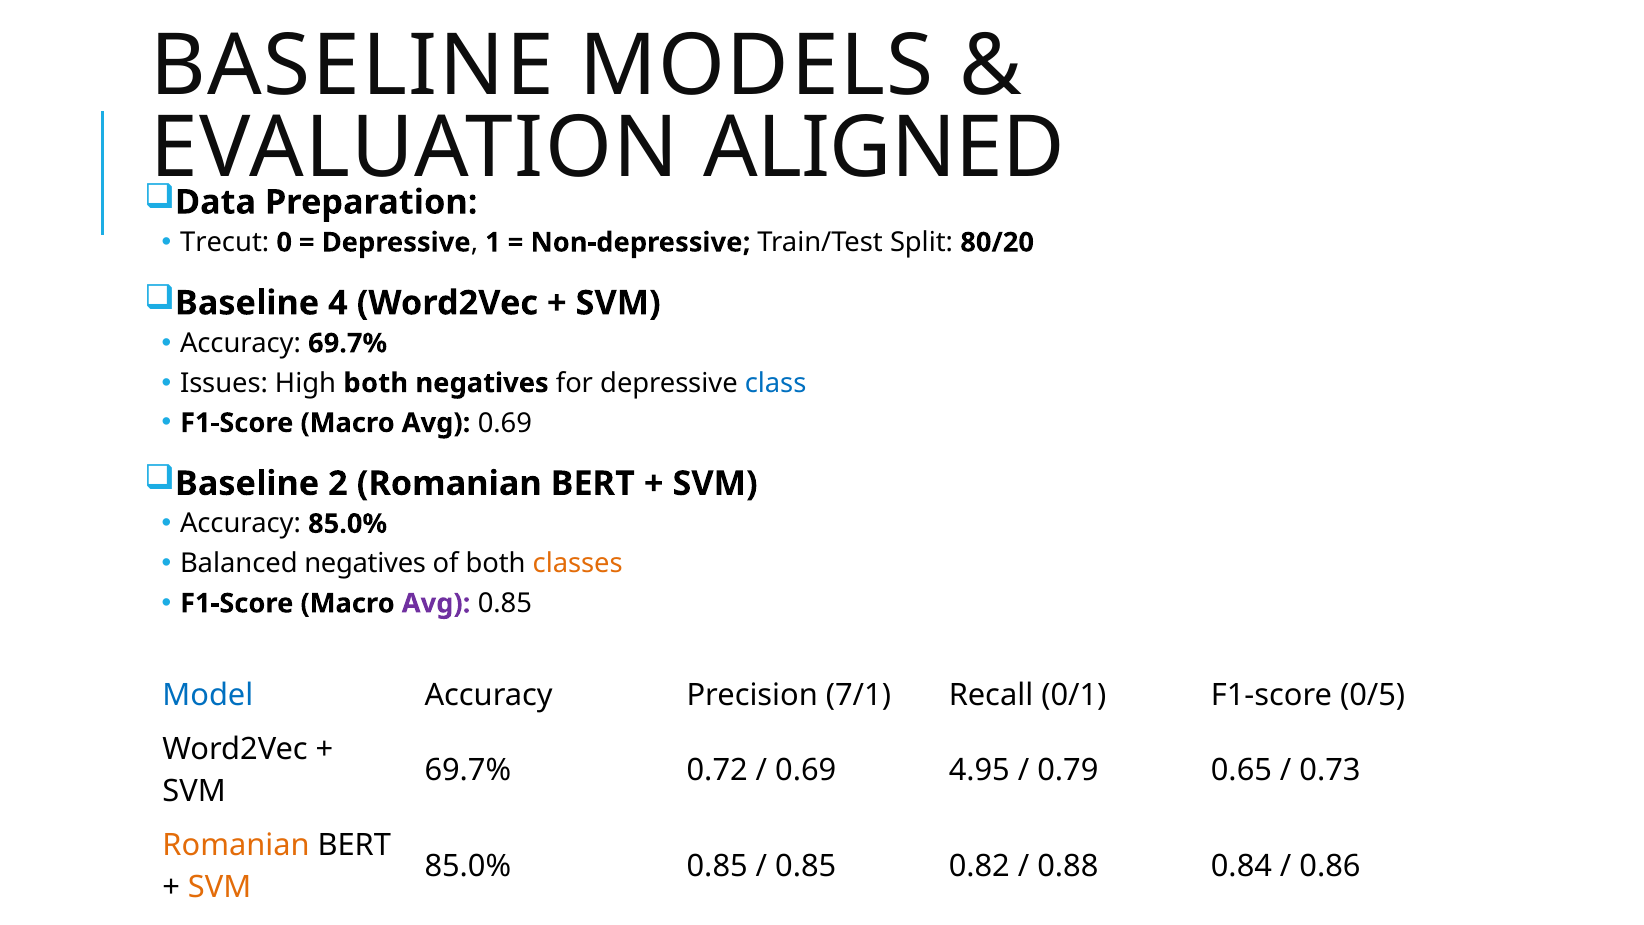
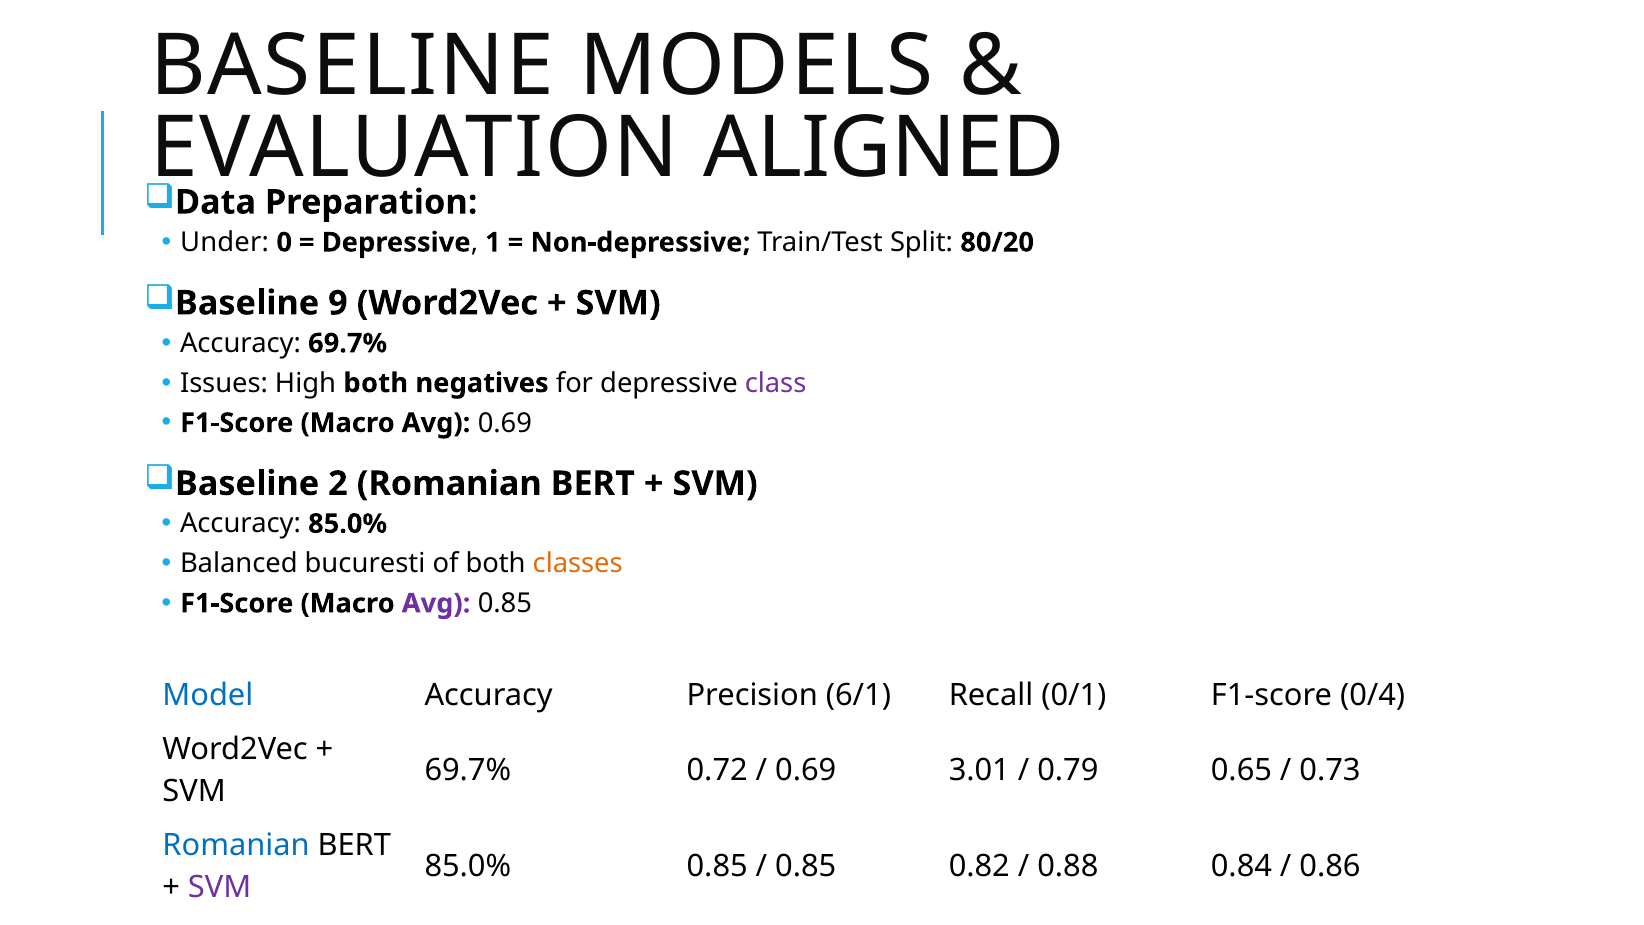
Trecut: Trecut -> Under (225, 242)
4: 4 -> 9 (338, 303)
class colour: blue -> purple (776, 383)
Balanced negatives: negatives -> bucuresti (365, 563)
7/1: 7/1 -> 6/1 (858, 695)
0/5: 0/5 -> 0/4 (1373, 695)
4.95: 4.95 -> 3.01 (979, 770)
Romanian colour: orange -> blue (236, 845)
SVM colour: orange -> purple (220, 887)
